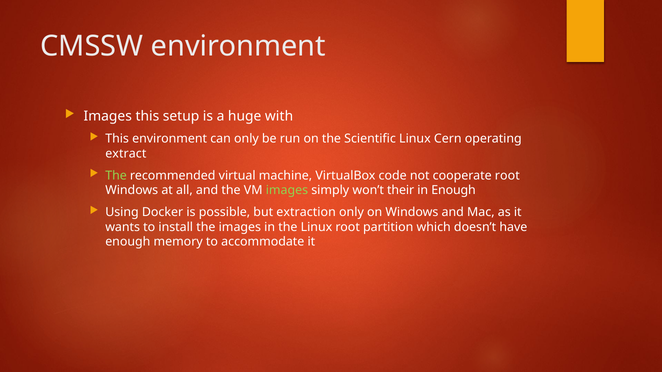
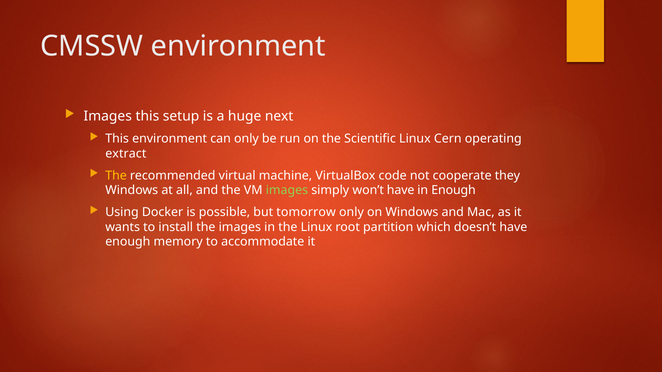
with: with -> next (279, 116)
The colour: light green -> yellow (116, 176)
cooperate root: root -> they (507, 176)
won’t their: their -> have (401, 191)
extraction: extraction -> tomorrow (306, 212)
